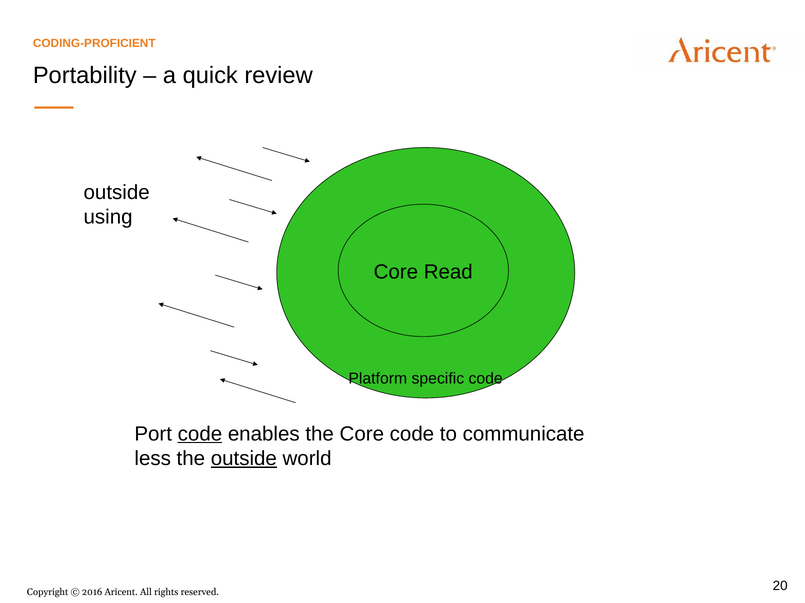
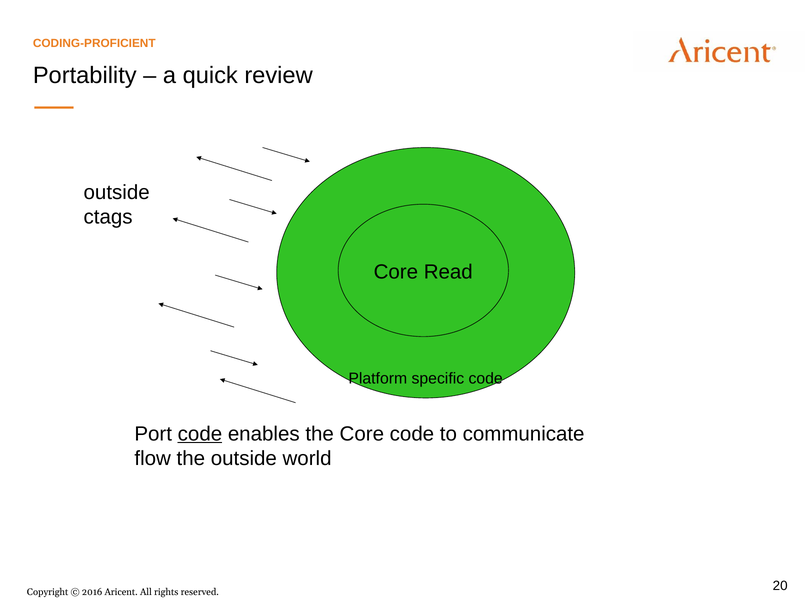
using: using -> ctags (108, 217)
less: less -> flow (153, 459)
outside underline: present -> none (244, 459)
